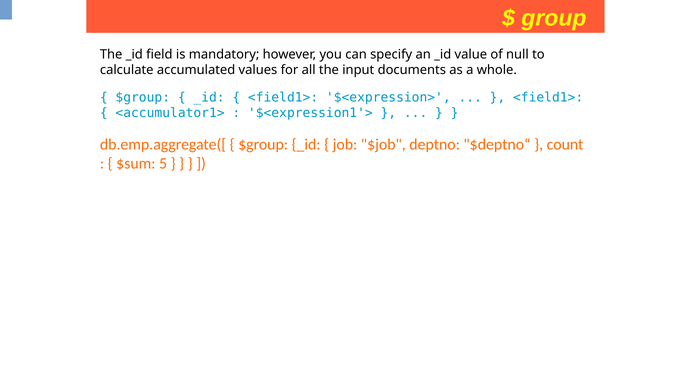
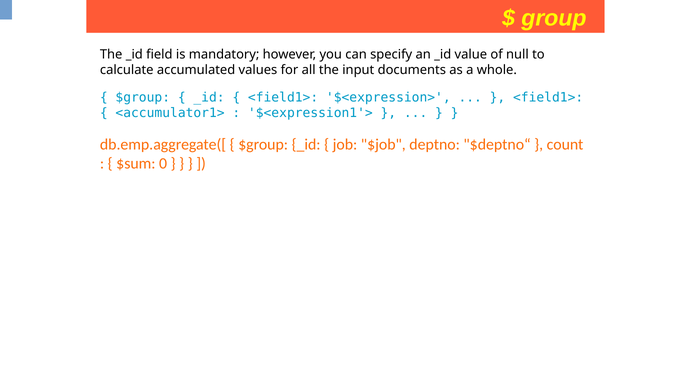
5: 5 -> 0 (163, 163)
